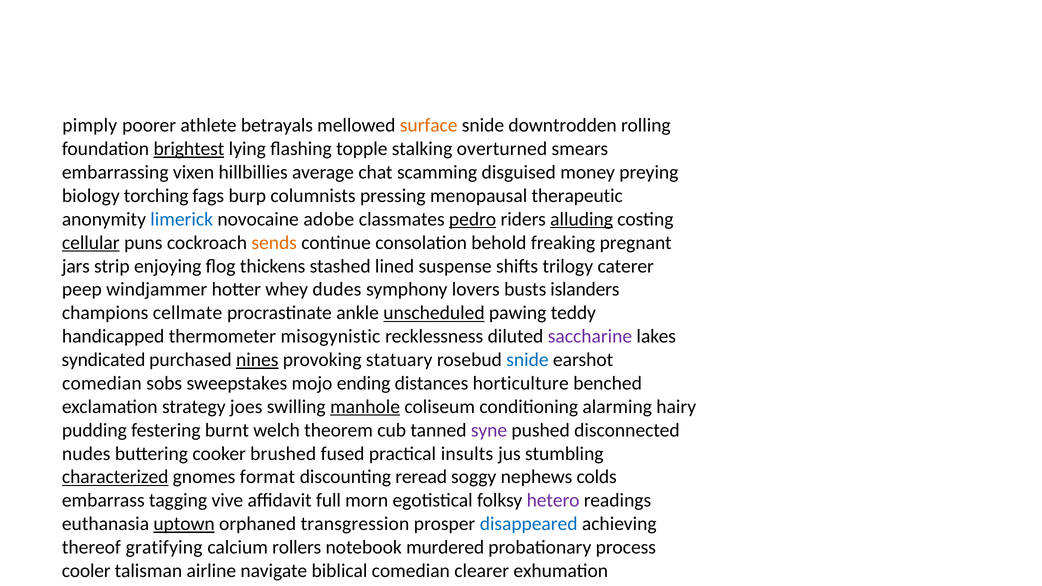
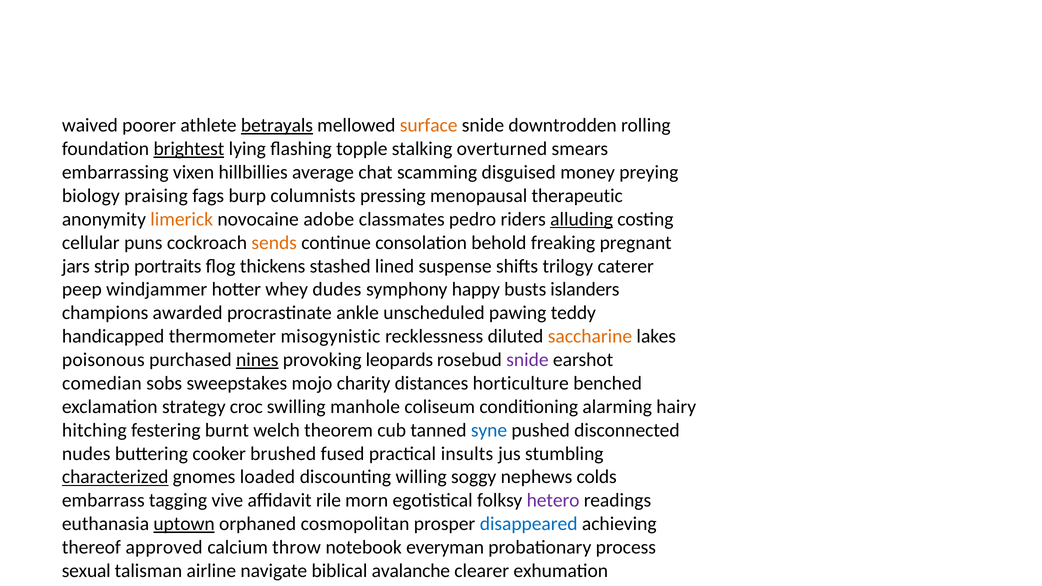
pimply: pimply -> waived (90, 125)
betrayals underline: none -> present (277, 125)
torching: torching -> praising (156, 196)
limerick colour: blue -> orange (182, 219)
pedro underline: present -> none (473, 219)
cellular underline: present -> none (91, 243)
enjoying: enjoying -> portraits (168, 266)
lovers: lovers -> happy (476, 290)
cellmate: cellmate -> awarded (188, 313)
unscheduled underline: present -> none (434, 313)
saccharine colour: purple -> orange (590, 336)
syndicated: syndicated -> poisonous (103, 360)
statuary: statuary -> leopards (399, 360)
snide colour: blue -> purple (527, 360)
ending: ending -> charity (364, 383)
joes: joes -> croc (246, 407)
manhole underline: present -> none (365, 407)
pudding: pudding -> hitching (94, 430)
syne colour: purple -> blue (489, 430)
gnomes format: format -> loaded (267, 477)
discounting reread: reread -> willing (421, 477)
full: full -> rile (329, 501)
orphaned transgression: transgression -> cosmopolitan (355, 524)
gratifying: gratifying -> approved (164, 547)
rollers: rollers -> throw (297, 547)
murdered: murdered -> everyman (445, 547)
cooler: cooler -> sexual (86, 571)
biblical comedian: comedian -> avalanche (411, 571)
